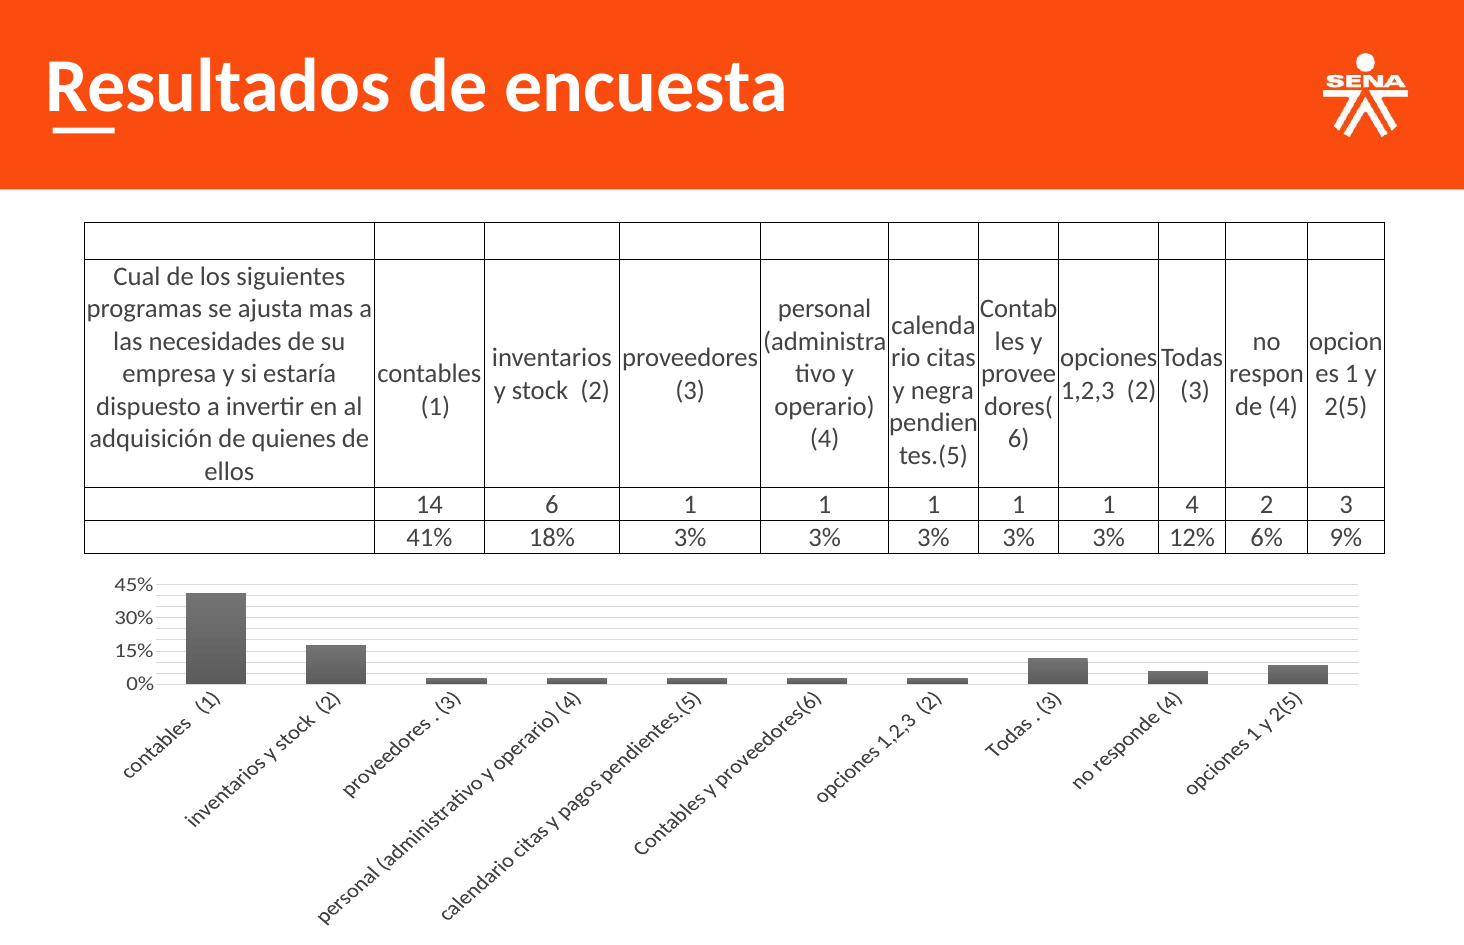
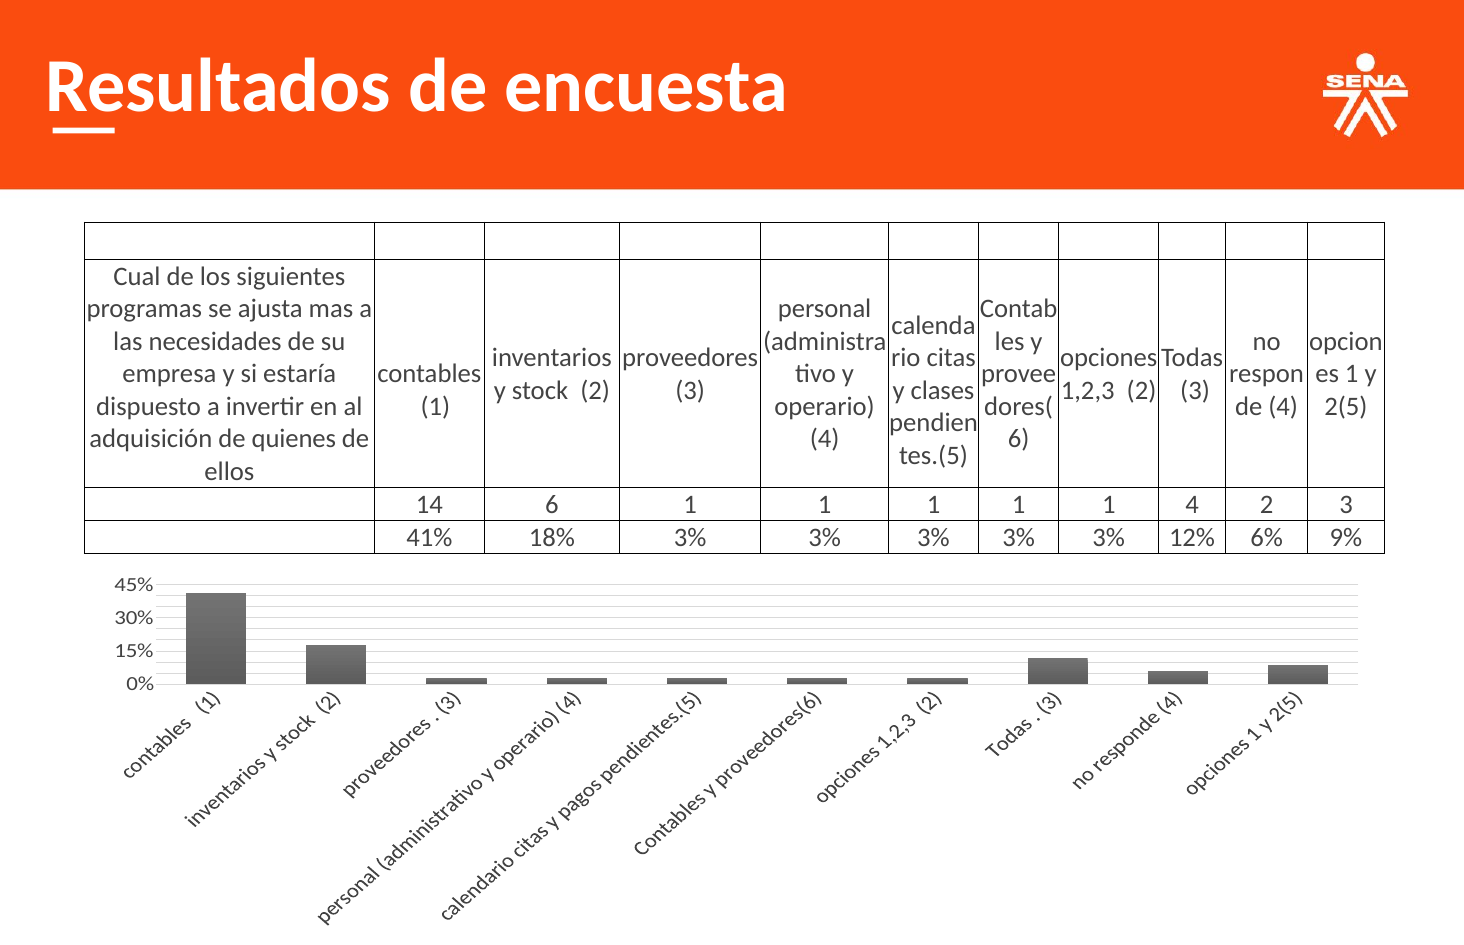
negra: negra -> clases (943, 391)
